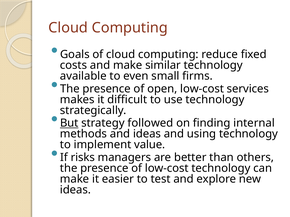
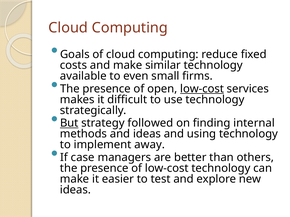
low-cost underline: none -> present (202, 89)
value: value -> away (150, 145)
risks: risks -> case (83, 158)
